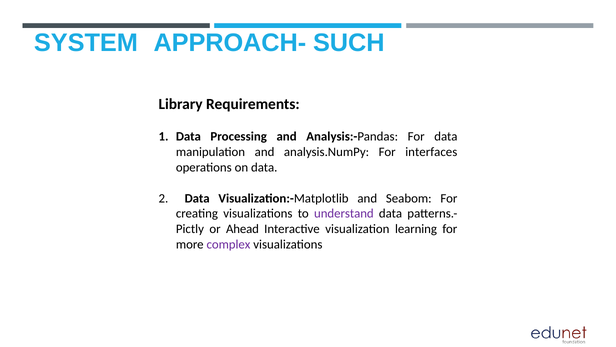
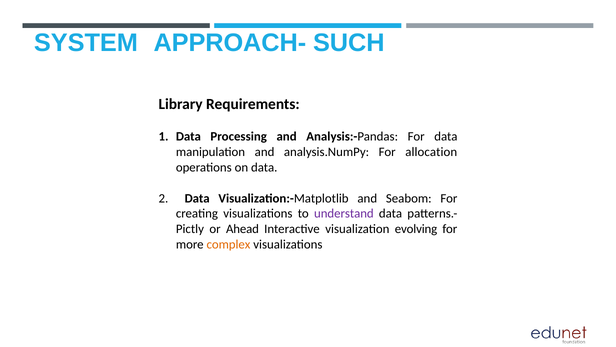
interfaces: interfaces -> allocation (431, 152)
learning: learning -> evolving (416, 229)
complex colour: purple -> orange (228, 244)
